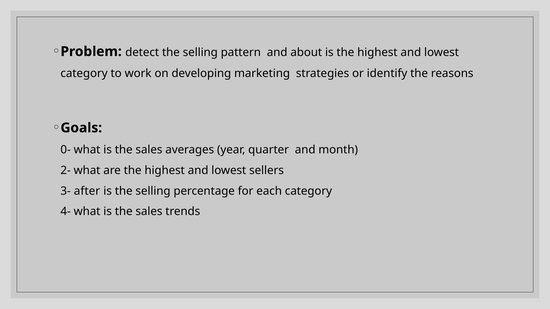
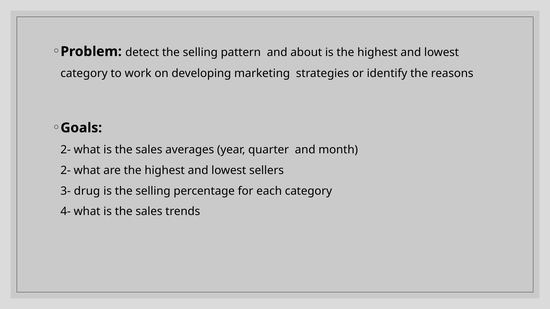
0-: 0- -> 2- (66, 150)
after: after -> drug (87, 191)
